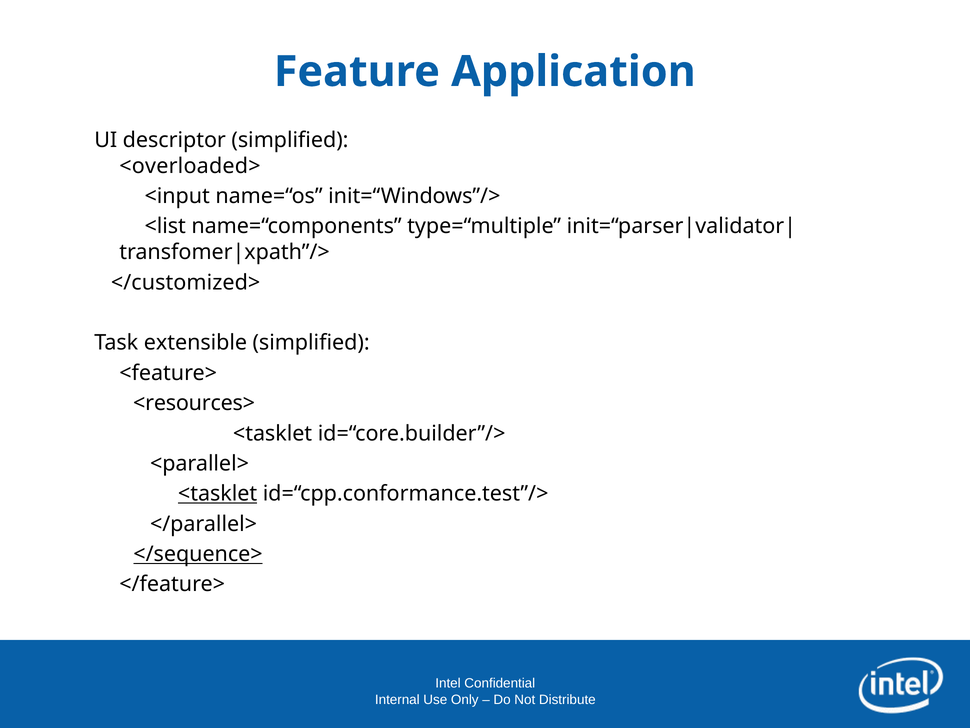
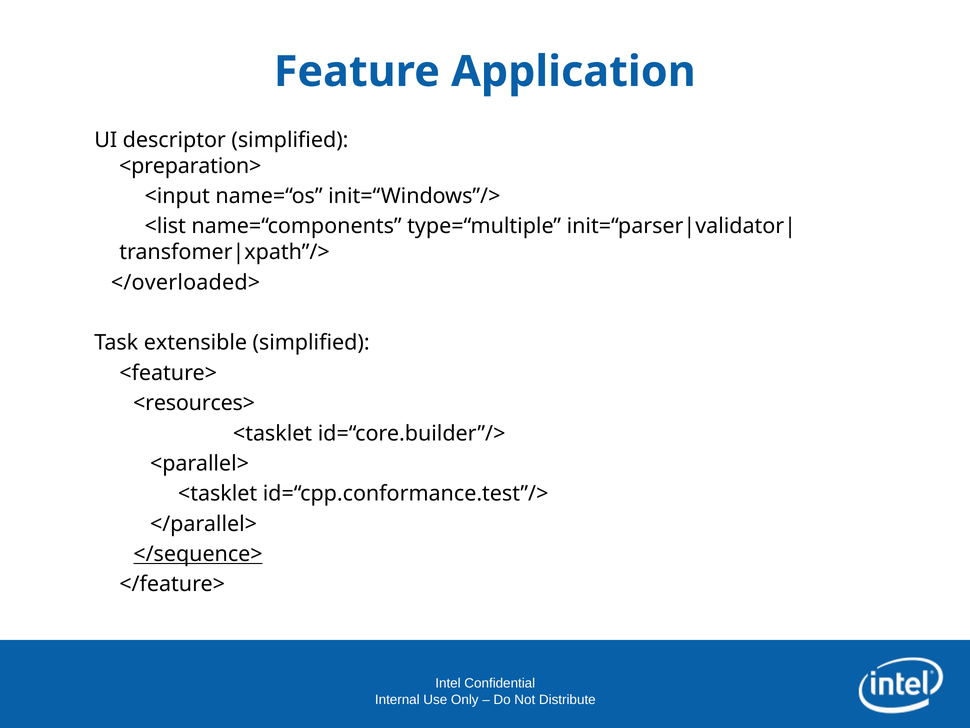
<overloaded>: <overloaded> -> <preparation> (190, 166)
</customized>: </customized> -> </overloaded> (186, 282)
<tasklet underline: present -> none (218, 493)
